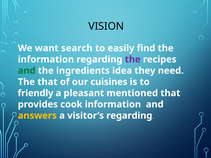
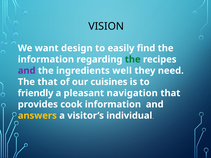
search: search -> design (77, 48)
the colour: purple -> green (133, 59)
and colour: green -> purple (27, 71)
idea: idea -> well (122, 71)
mentioned: mentioned -> navigation (132, 93)
visitor’s regarding: regarding -> individual (129, 116)
